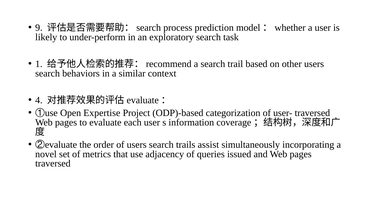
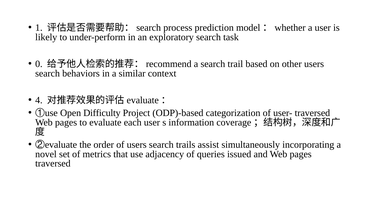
9: 9 -> 1 (39, 28)
1: 1 -> 0 (39, 64)
Expertise: Expertise -> Difficulty (102, 113)
